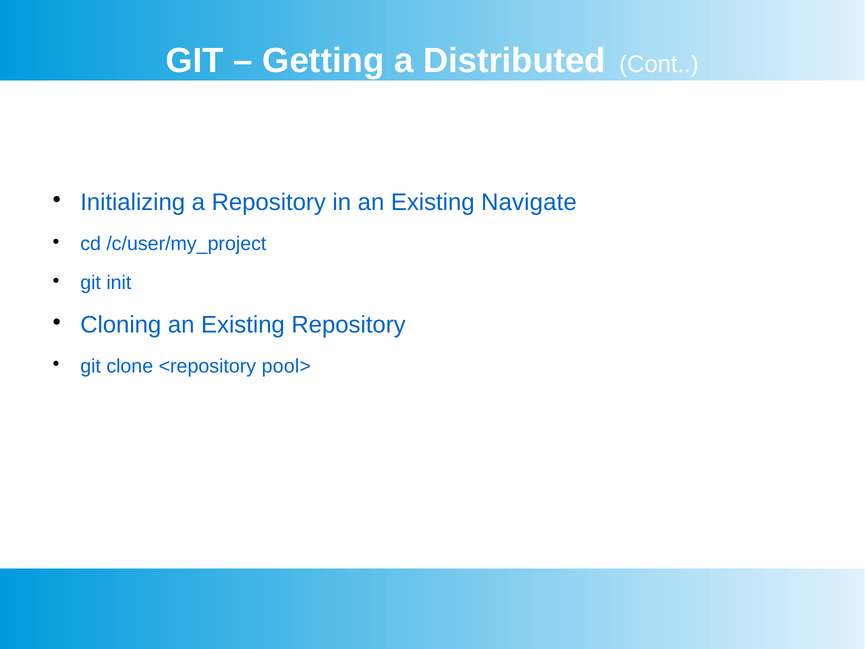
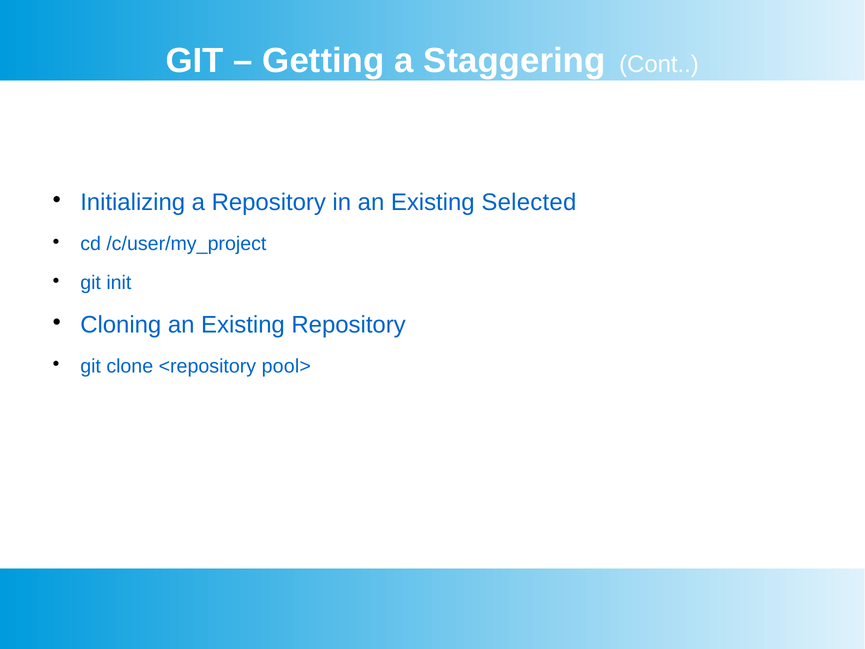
Distributed: Distributed -> Staggering (514, 61)
Navigate: Navigate -> Selected (529, 202)
